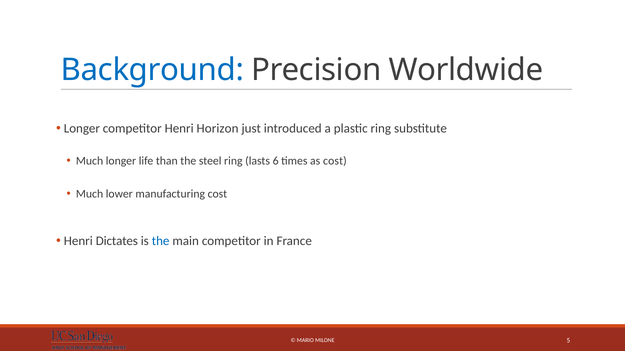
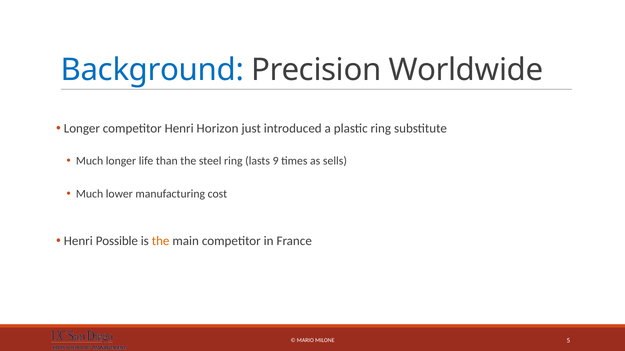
6: 6 -> 9 (276, 161)
as cost: cost -> sells (335, 161)
Dictates: Dictates -> Possible (117, 241)
the colour: blue -> orange (161, 241)
